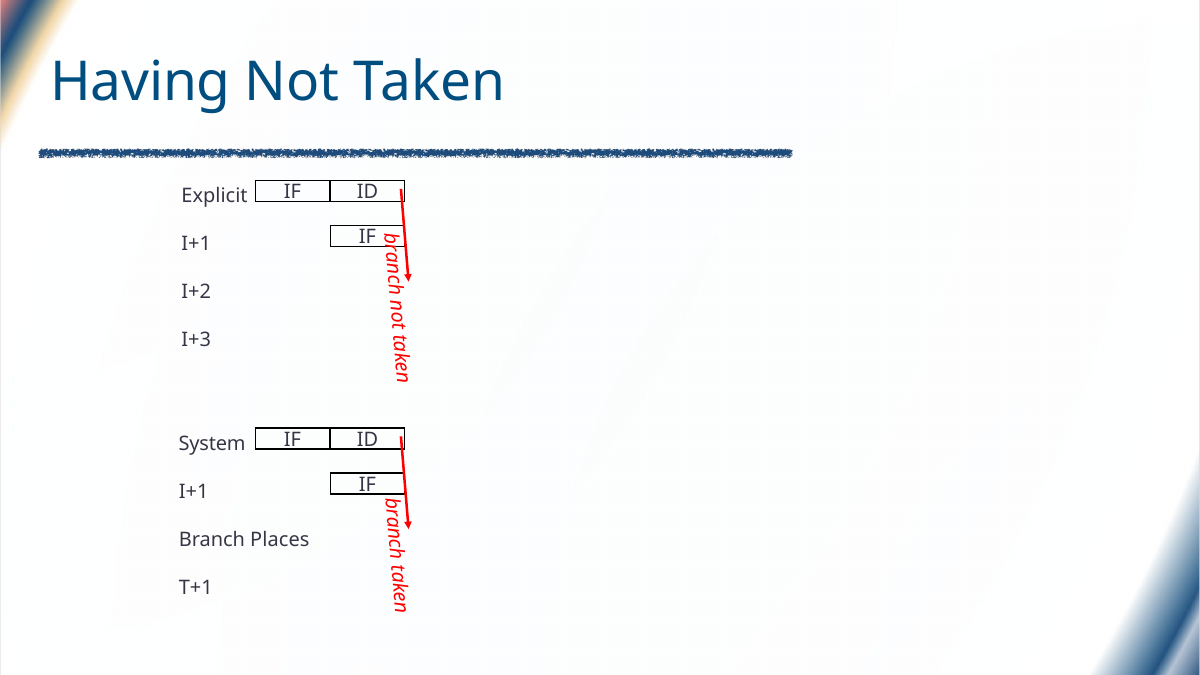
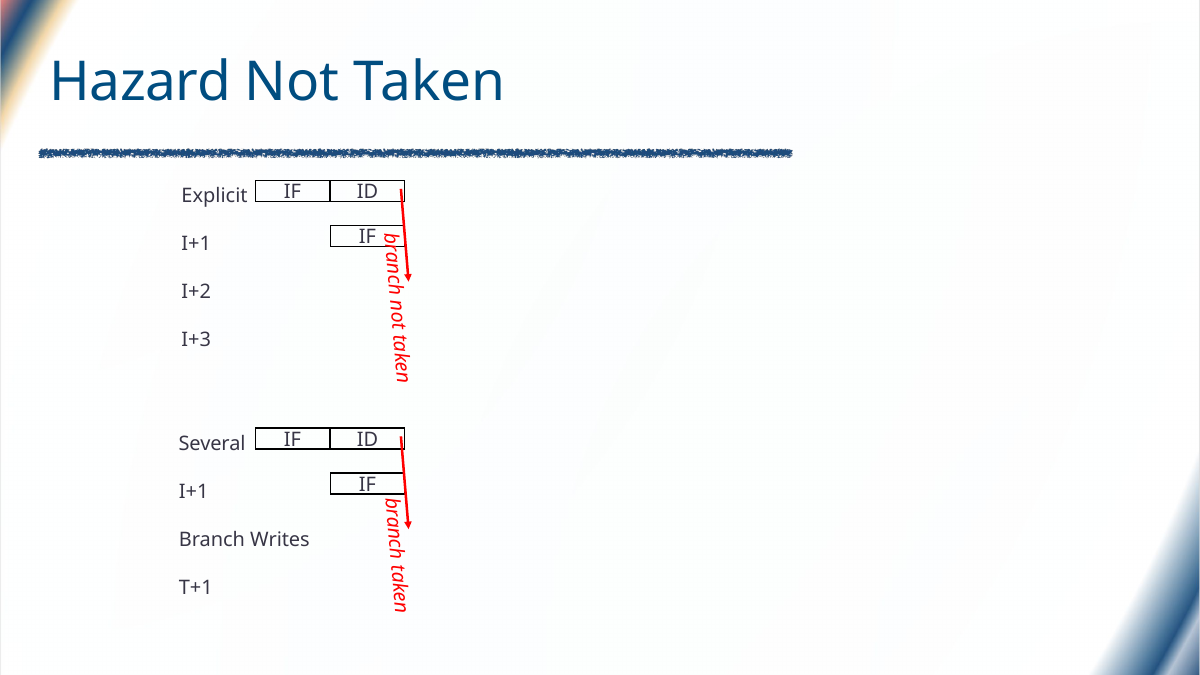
Having: Having -> Hazard (141, 82)
System: System -> Several (212, 443)
Places: Places -> Writes (280, 539)
